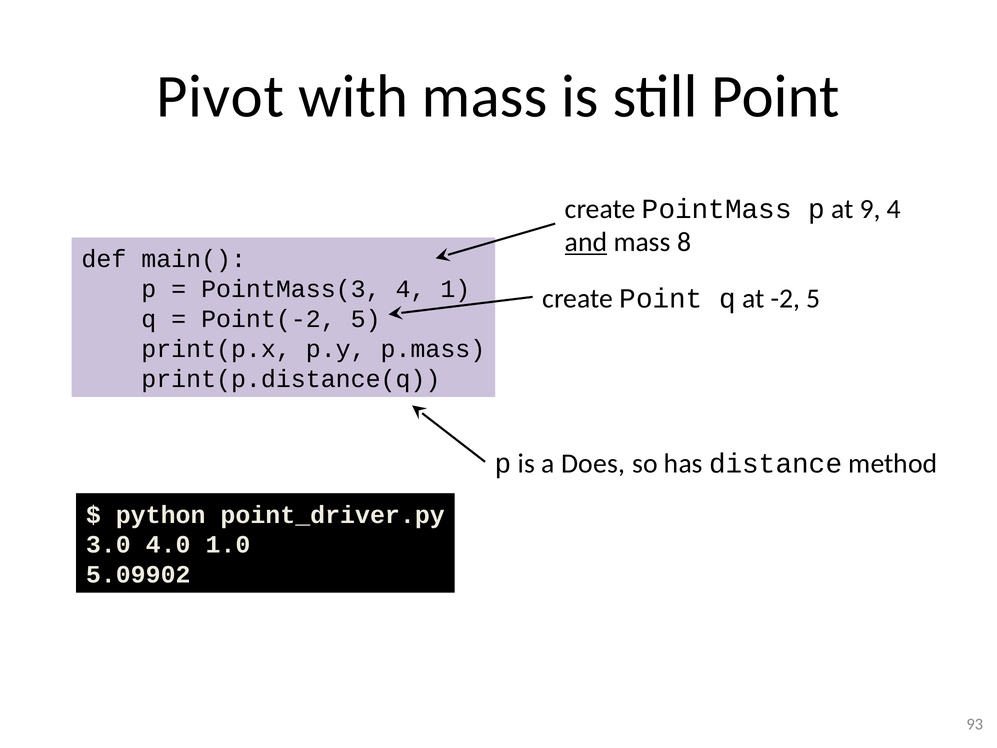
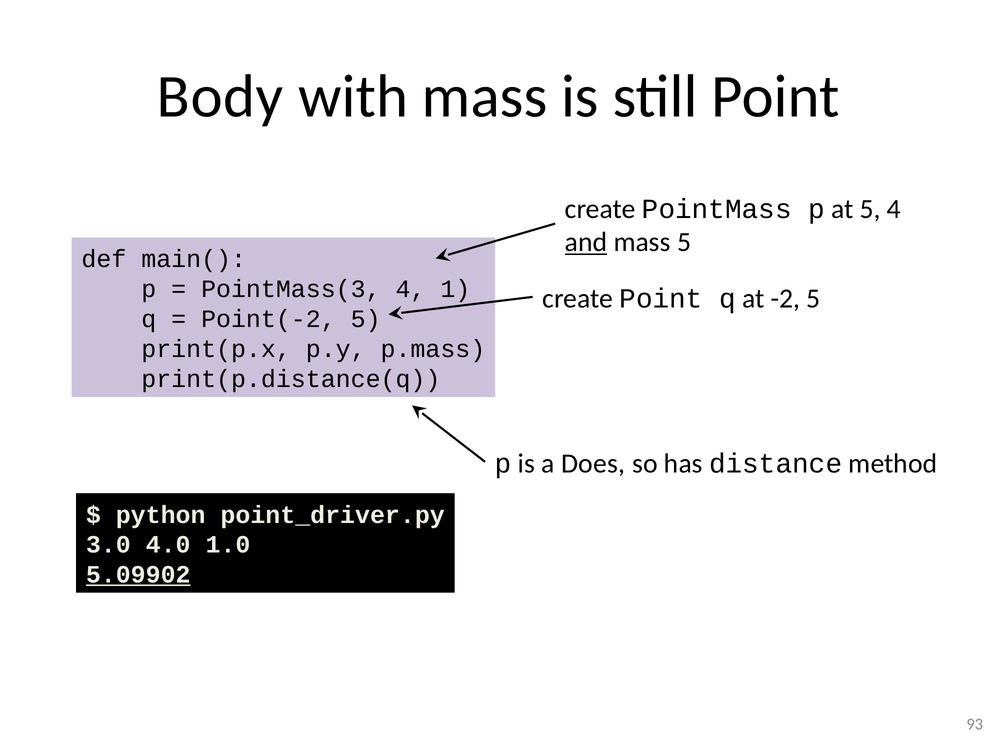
Pivot: Pivot -> Body (220, 97)
at 9: 9 -> 5 (870, 209)
mass 8: 8 -> 5 (684, 242)
5.09902 underline: none -> present (138, 574)
